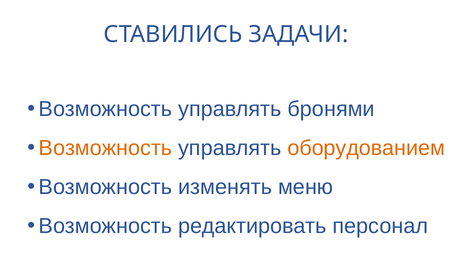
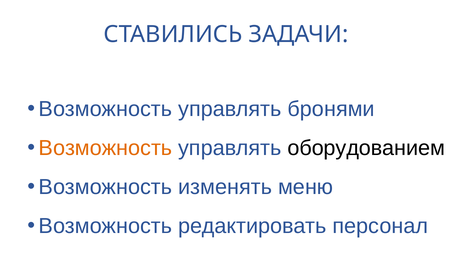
оборудованием colour: orange -> black (366, 148)
